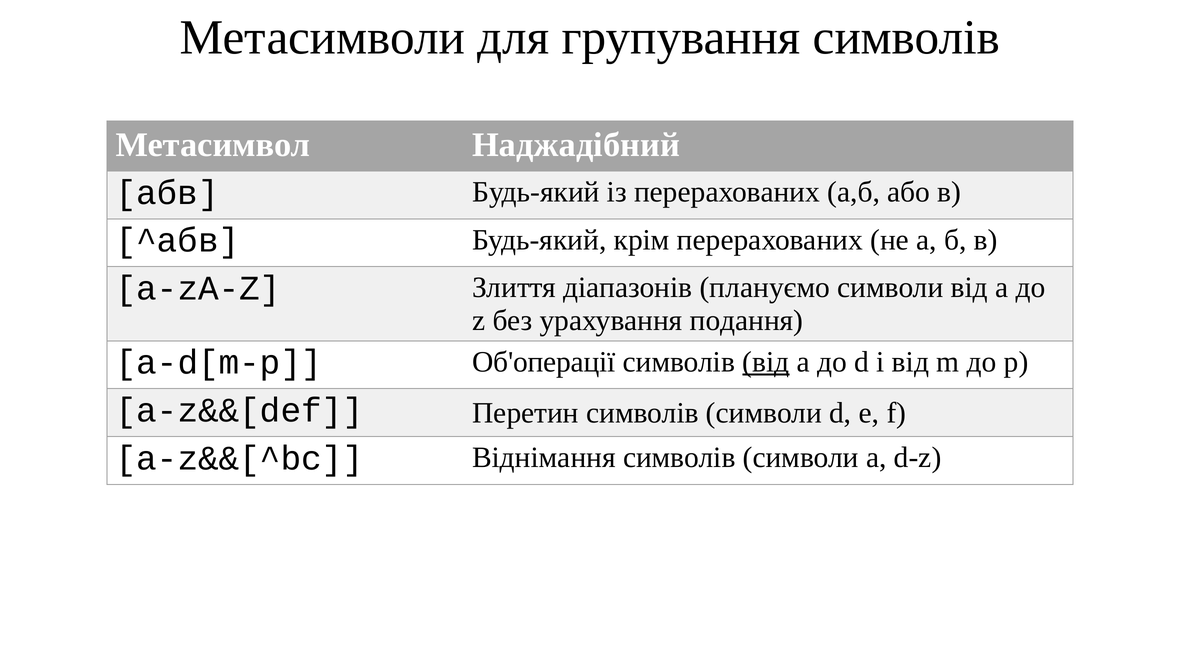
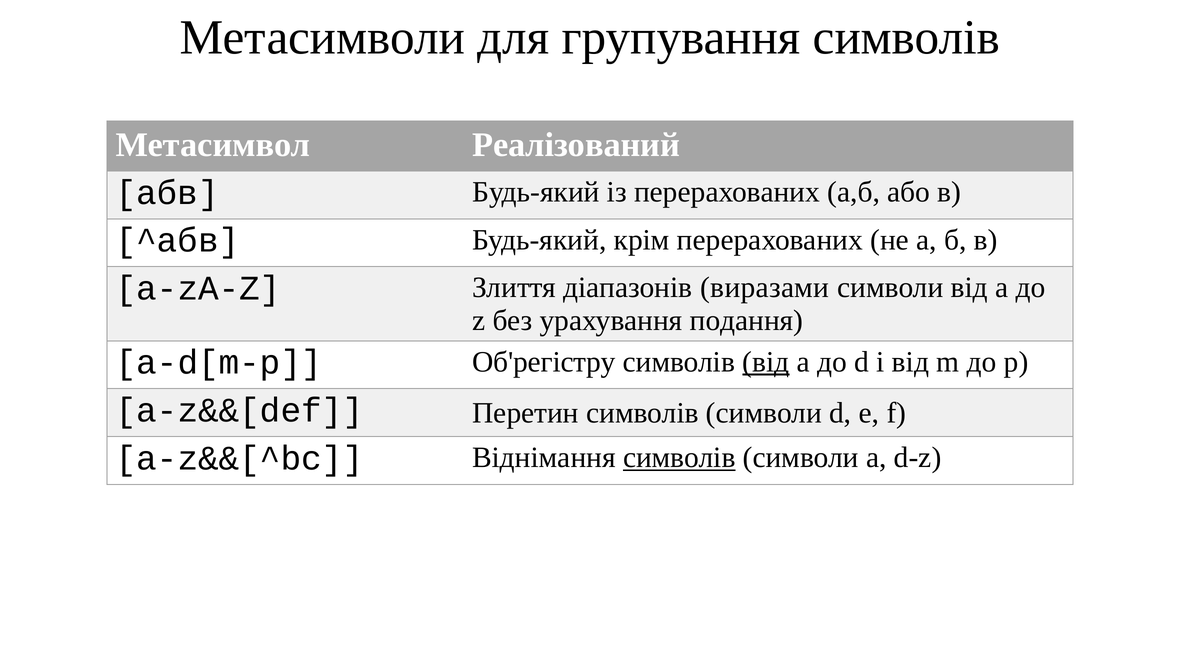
Наджадібний: Наджадібний -> Реалізований (576, 145)
плануємо: плануємо -> виразами (765, 288)
Об'операції: Об'операції -> Об'регістру (544, 362)
символів underline: none -> present (679, 457)
